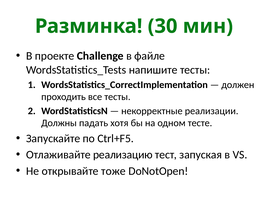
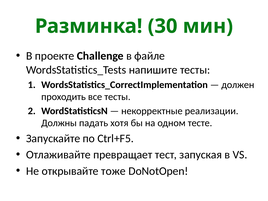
реализацию: реализацию -> превращает (123, 155)
